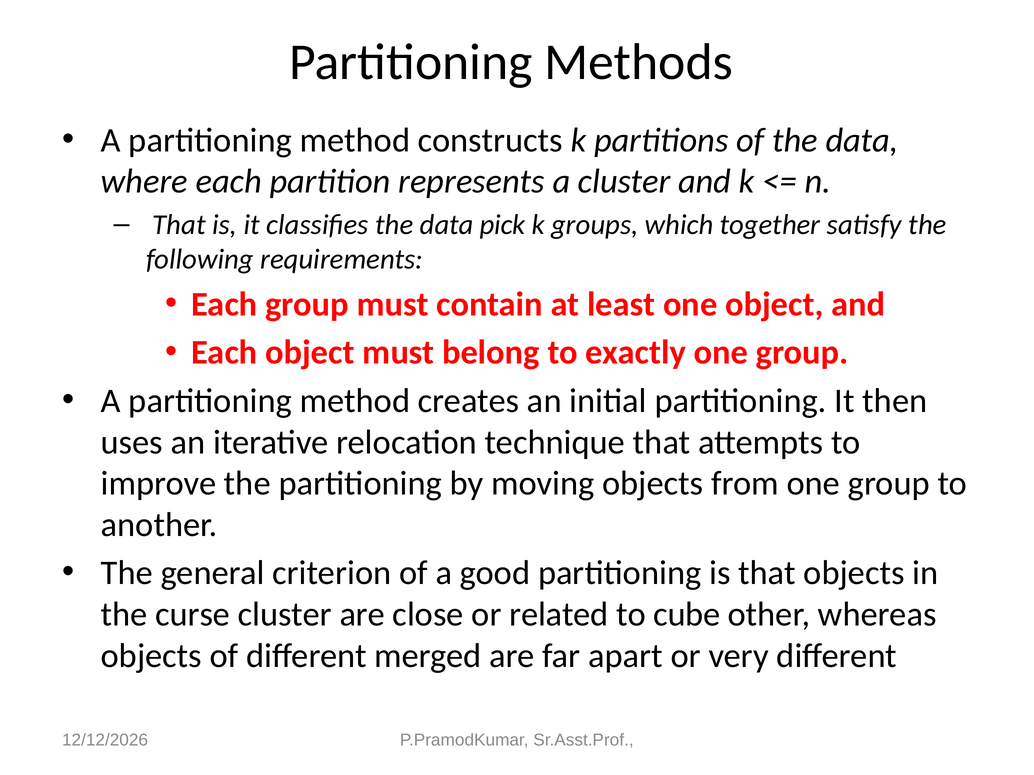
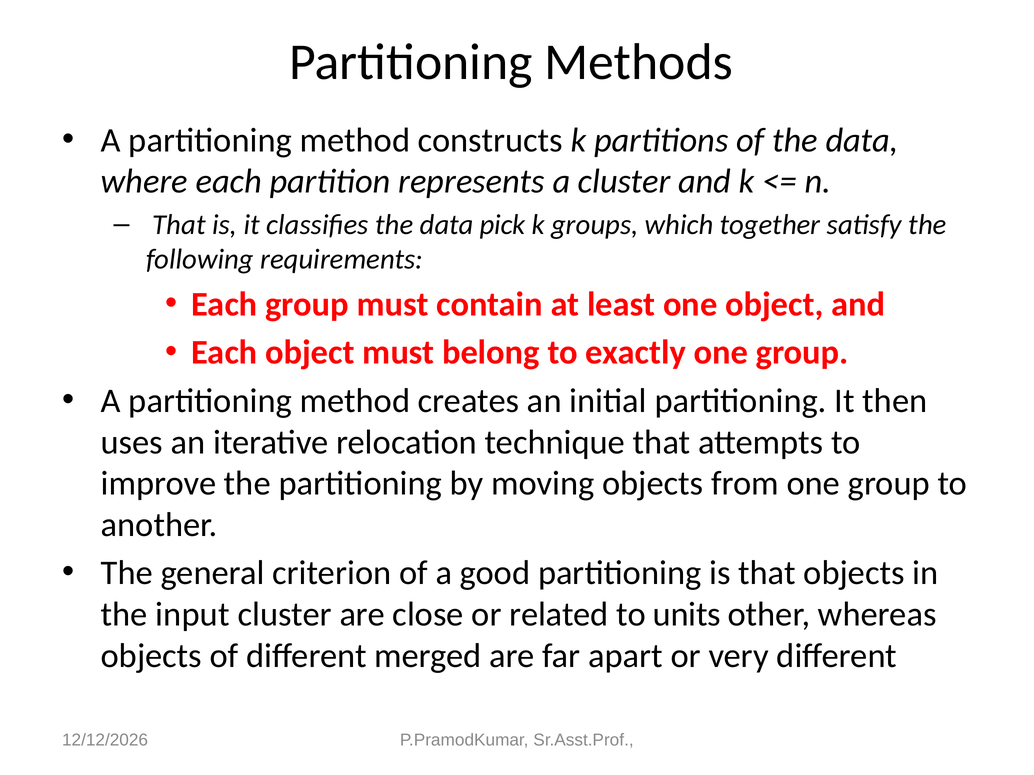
curse: curse -> input (193, 615)
cube: cube -> units (687, 615)
